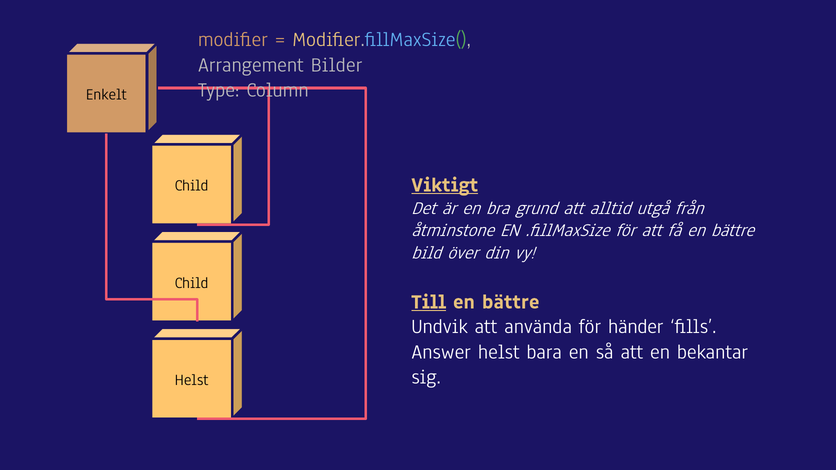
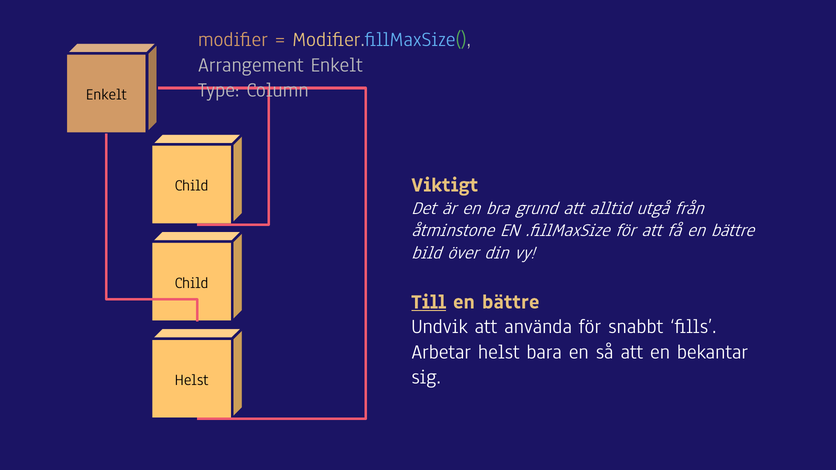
Arrangement Bilder: Bilder -> Enkelt (337, 65)
Viktigt underline: present -> none (445, 185)
händer: händer -> snabbt (636, 327)
Answer: Answer -> Arbetar (441, 352)
